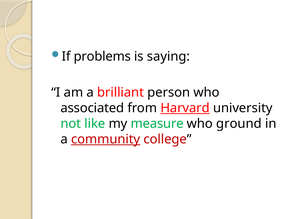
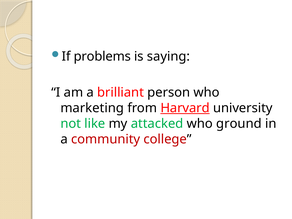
associated: associated -> marketing (92, 108)
measure: measure -> attacked (157, 124)
community underline: present -> none (106, 139)
